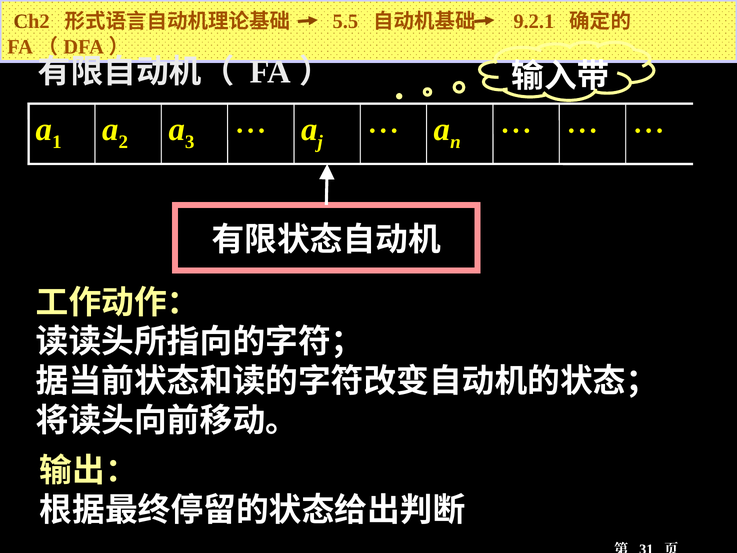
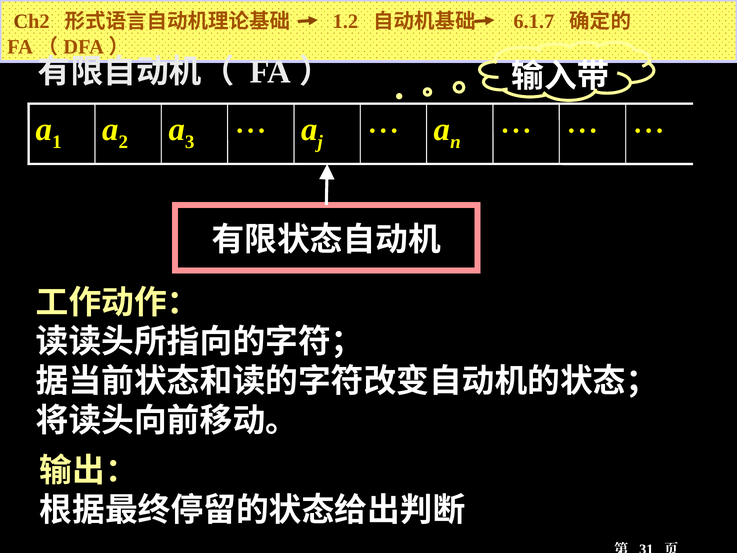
5.5: 5.5 -> 1.2 (345, 21)
9.2.1: 9.2.1 -> 6.1.7 (534, 21)
